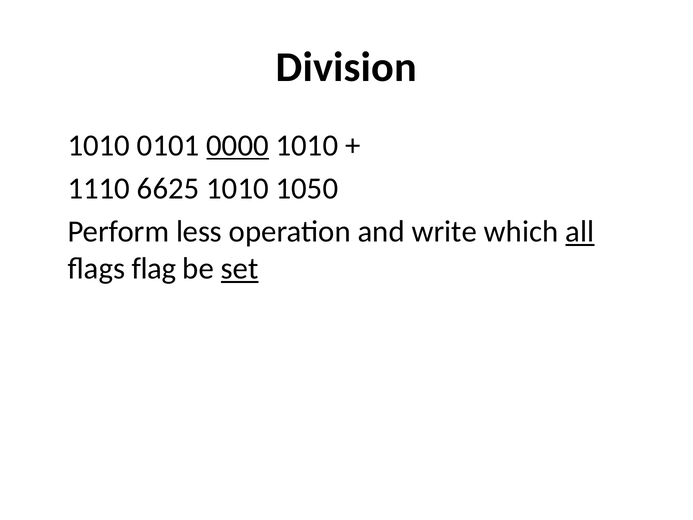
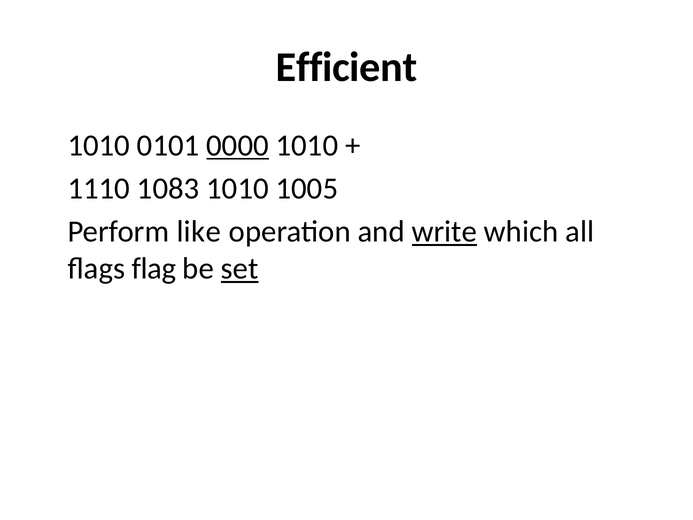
Division: Division -> Efficient (347, 67)
6625: 6625 -> 1083 (168, 189)
1050: 1050 -> 1005 (307, 189)
less: less -> like (199, 232)
write underline: none -> present (444, 232)
all underline: present -> none (580, 232)
